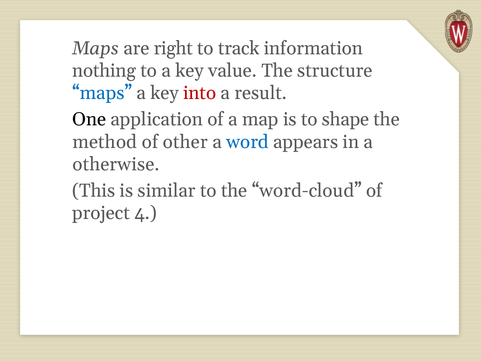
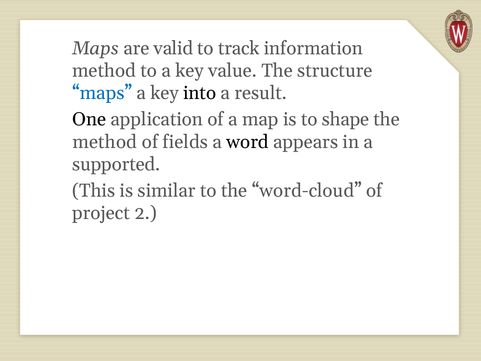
right: right -> valid (173, 48)
nothing: nothing -> method (104, 71)
into colour: red -> black (200, 93)
other: other -> fields (185, 142)
word colour: blue -> black (248, 142)
otherwise: otherwise -> supported (116, 164)
4: 4 -> 2 (146, 213)
